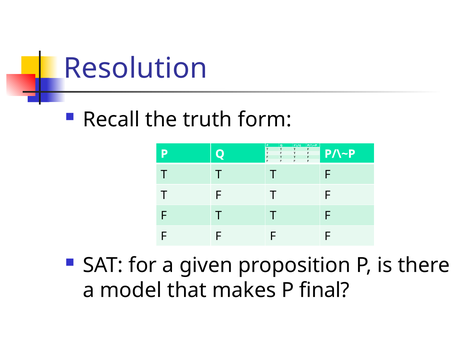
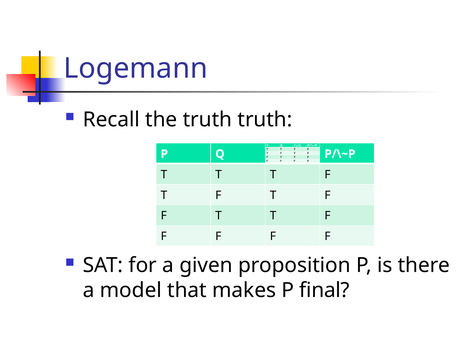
Resolution: Resolution -> Logemann (136, 68)
truth form: form -> truth (265, 120)
